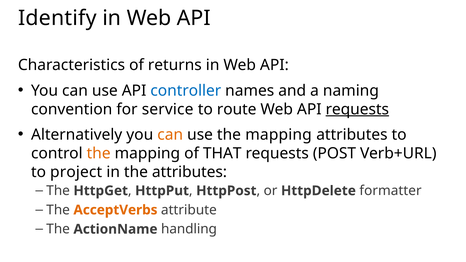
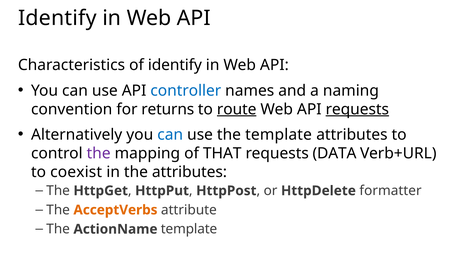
of returns: returns -> identify (175, 65)
service: service -> returns (168, 109)
route underline: none -> present (237, 109)
can colour: orange -> blue (170, 135)
use the mapping: mapping -> template (279, 135)
the colour: orange -> purple (99, 153)
POST: POST -> DATA (335, 153)
project: project -> coexist (76, 172)
ActionName handling: handling -> template (189, 229)
